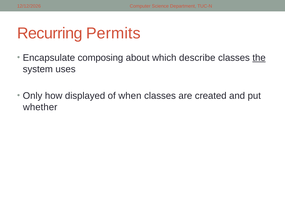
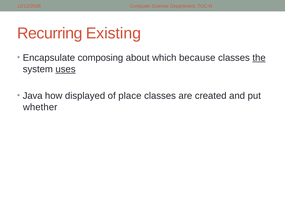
Permits: Permits -> Existing (113, 33)
describe: describe -> because (197, 58)
uses underline: none -> present (66, 69)
Only: Only -> Java (33, 96)
when: when -> place (130, 96)
